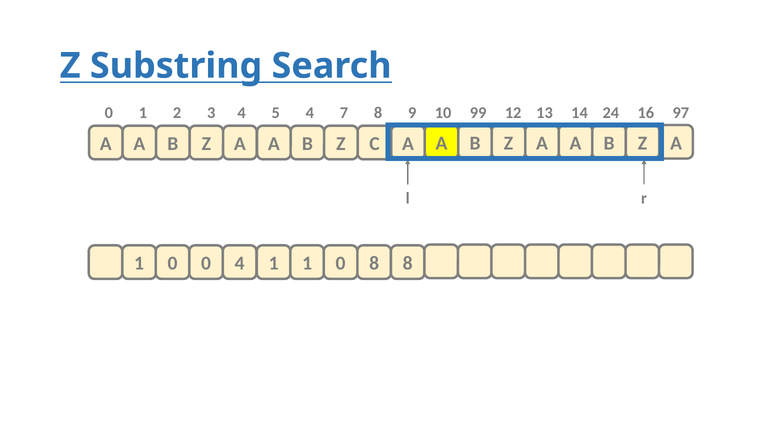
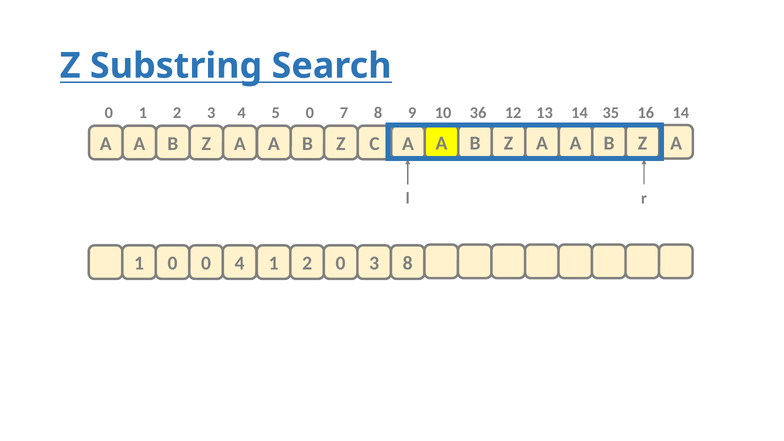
5 4: 4 -> 0 (310, 113)
99: 99 -> 36 (478, 113)
24: 24 -> 35 (611, 113)
16 97: 97 -> 14 (681, 113)
1: 1 -> 2 (307, 263)
0 8: 8 -> 3 (374, 263)
